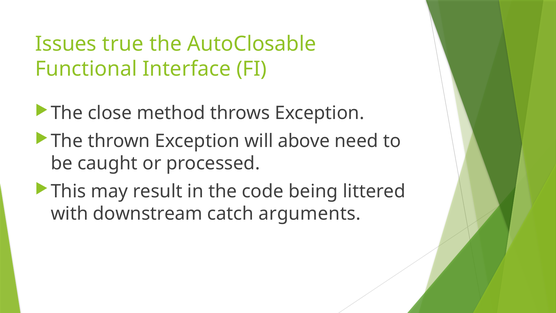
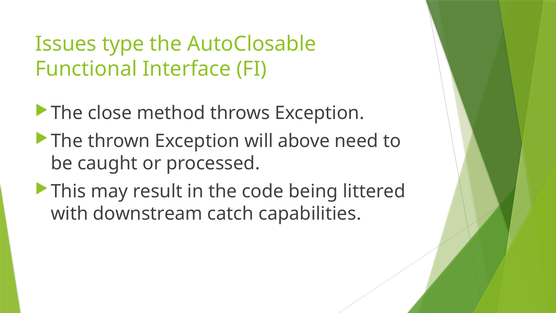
true: true -> type (123, 44)
arguments: arguments -> capabilities (310, 214)
